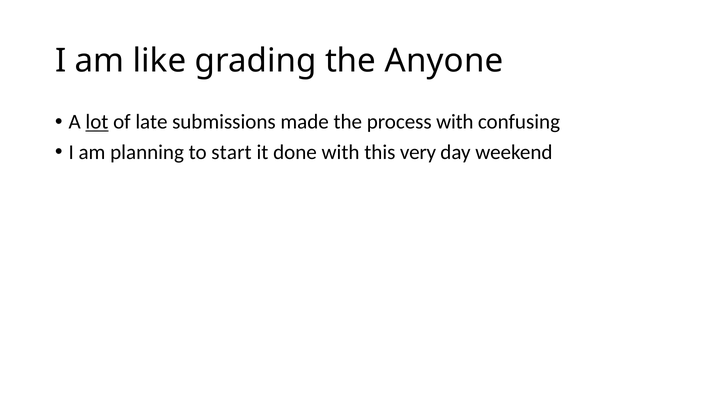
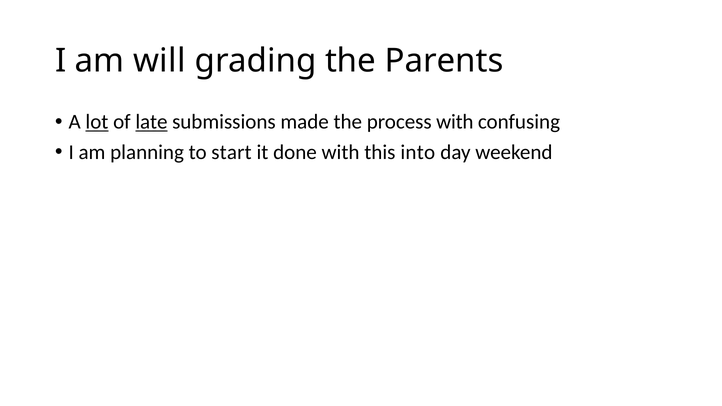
like: like -> will (159, 61)
Anyone: Anyone -> Parents (444, 61)
late underline: none -> present (151, 122)
very: very -> into (418, 152)
